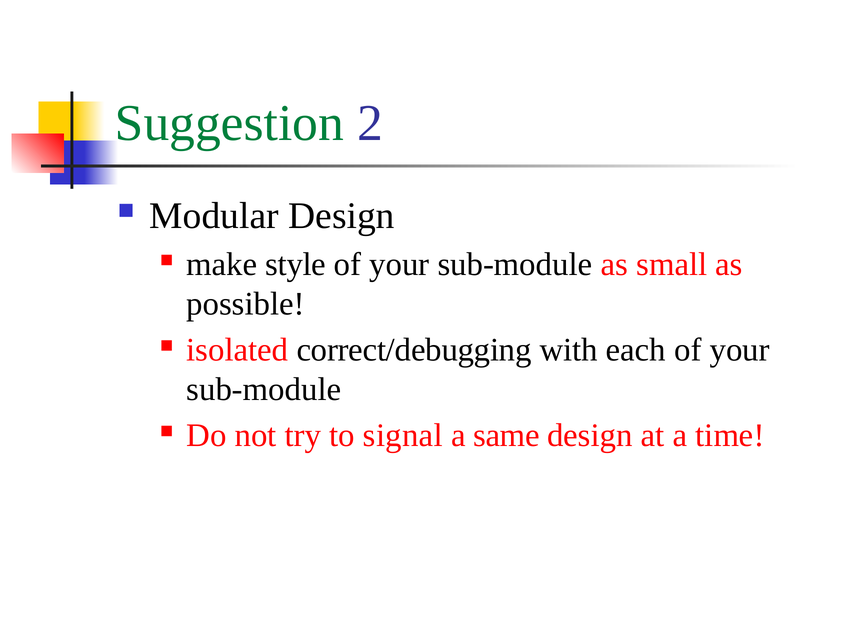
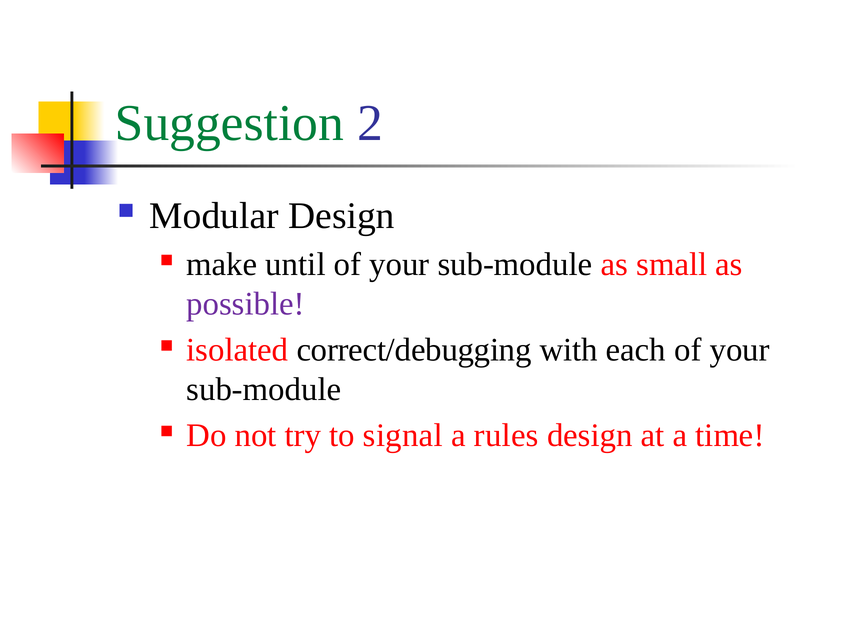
style: style -> until (296, 264)
possible colour: black -> purple (246, 304)
same: same -> rules (506, 435)
